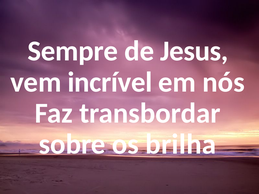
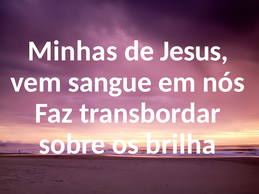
Sempre: Sempre -> Minhas (72, 51)
incrível: incrível -> sangue (110, 82)
